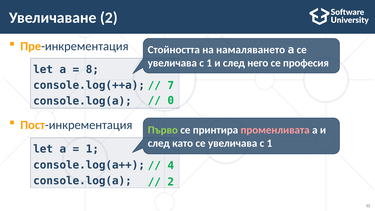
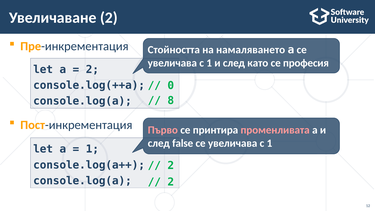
него: него -> като (258, 63)
8: 8 -> 2 (92, 70)
7: 7 -> 0 (171, 85)
0: 0 -> 8 (171, 101)
Първо colour: light green -> pink (163, 130)
като: като -> false (183, 143)
4: 4 -> 2 (171, 165)
